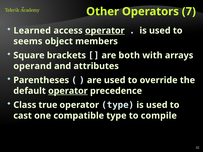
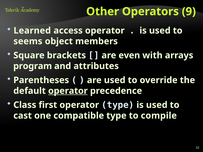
7: 7 -> 9 (189, 12)
operator underline: present -> none (105, 31)
both: both -> even (129, 55)
operand: operand -> program (33, 66)
true: true -> first (48, 105)
